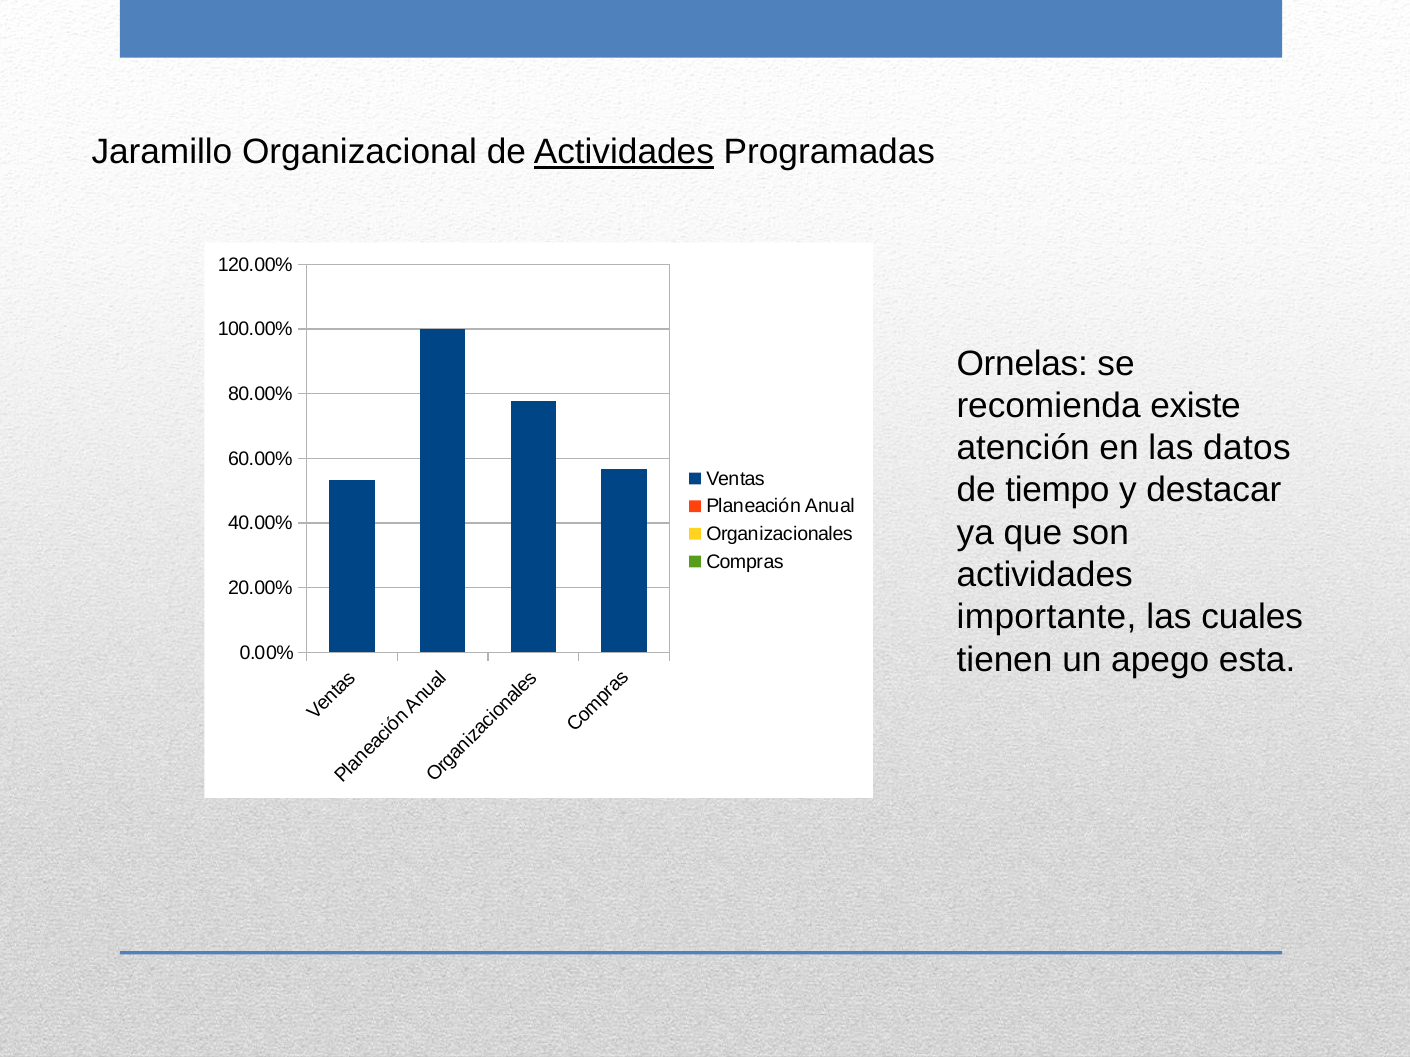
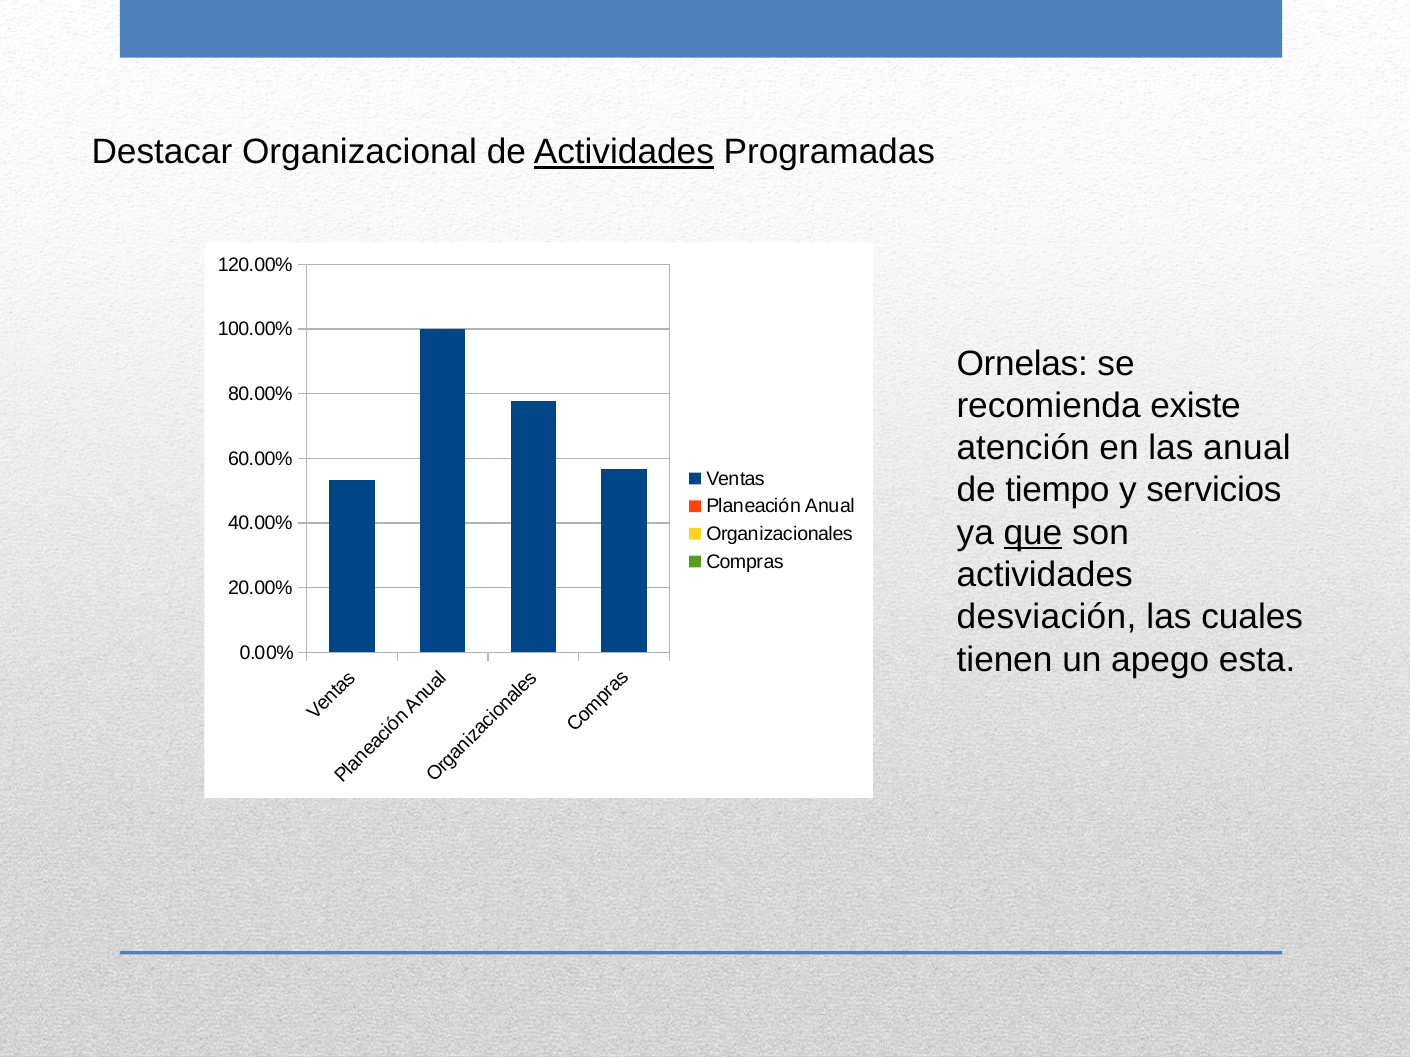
Jaramillo: Jaramillo -> Destacar (162, 152)
las datos: datos -> anual (1247, 448)
destacar: destacar -> servicios (1214, 491)
que underline: none -> present (1033, 533)
importante: importante -> desviación (1046, 617)
